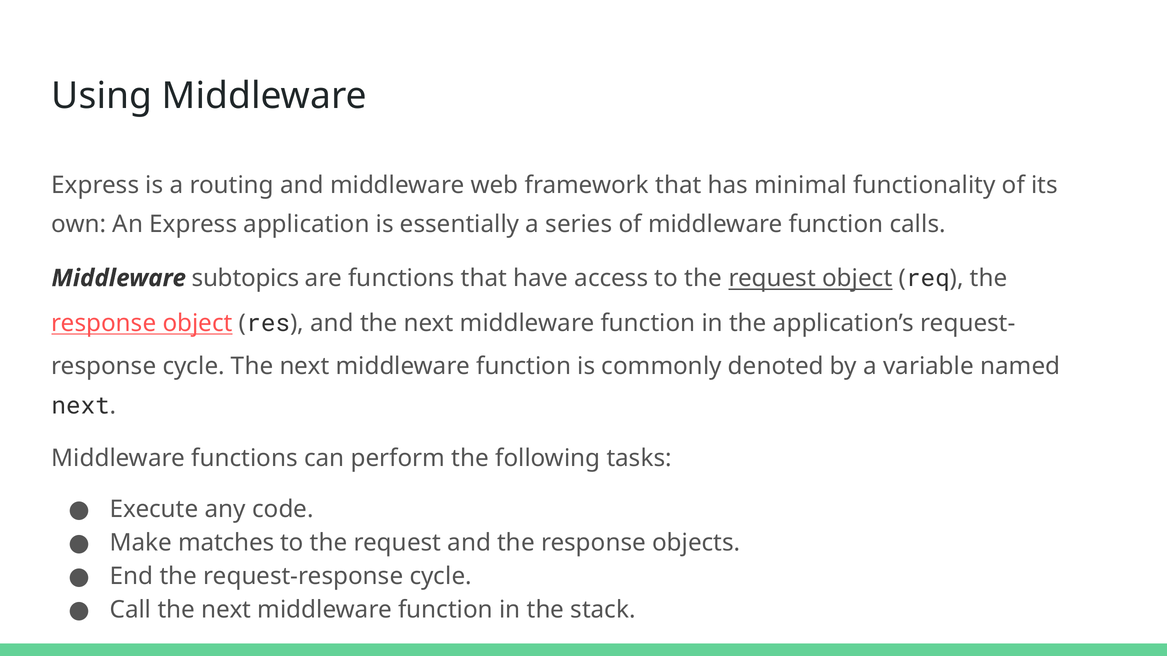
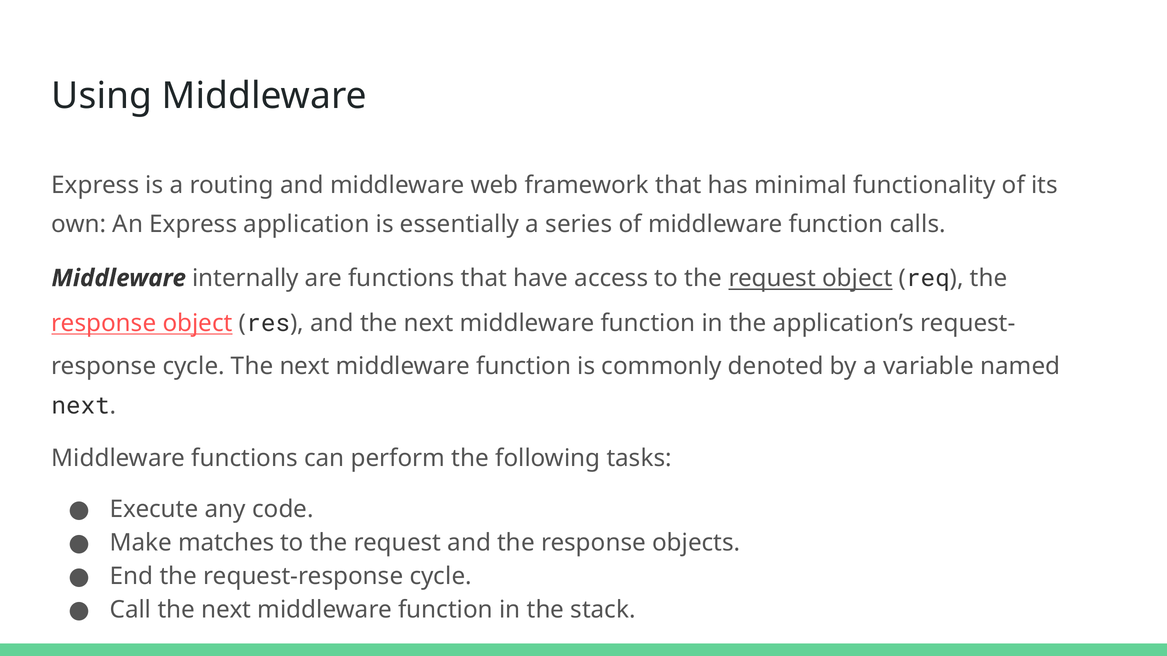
subtopics: subtopics -> internally (246, 278)
